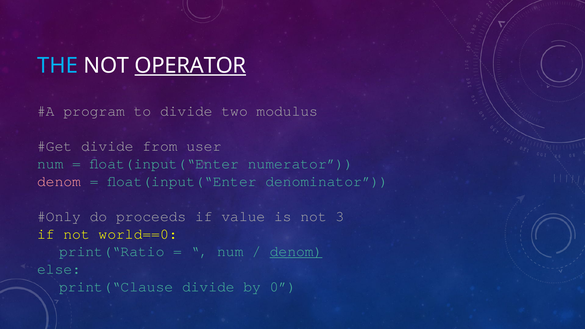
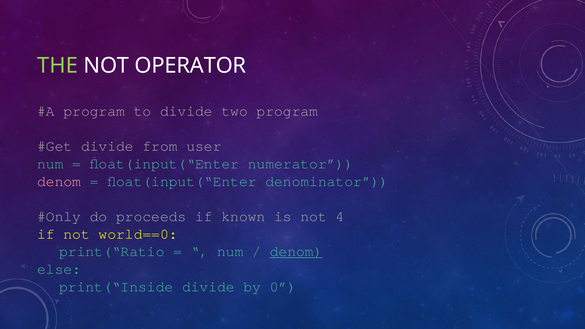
THE colour: light blue -> light green (58, 66)
OPERATOR underline: present -> none (190, 66)
two modulus: modulus -> program (287, 111)
value: value -> known (243, 216)
3: 3 -> 4 (340, 216)
print(“Clause: print(“Clause -> print(“Inside (116, 287)
